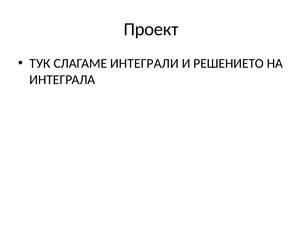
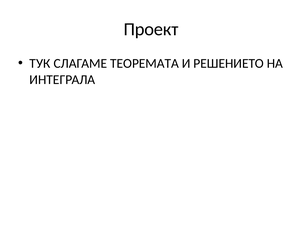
ИНТЕГРАЛИ: ИНТЕГРАЛИ -> ТЕОРЕМАТА (145, 63)
